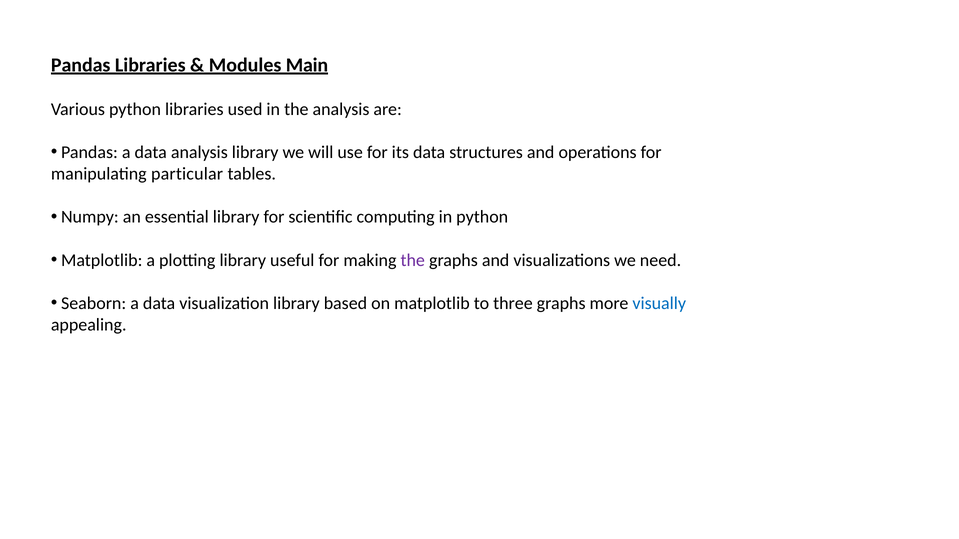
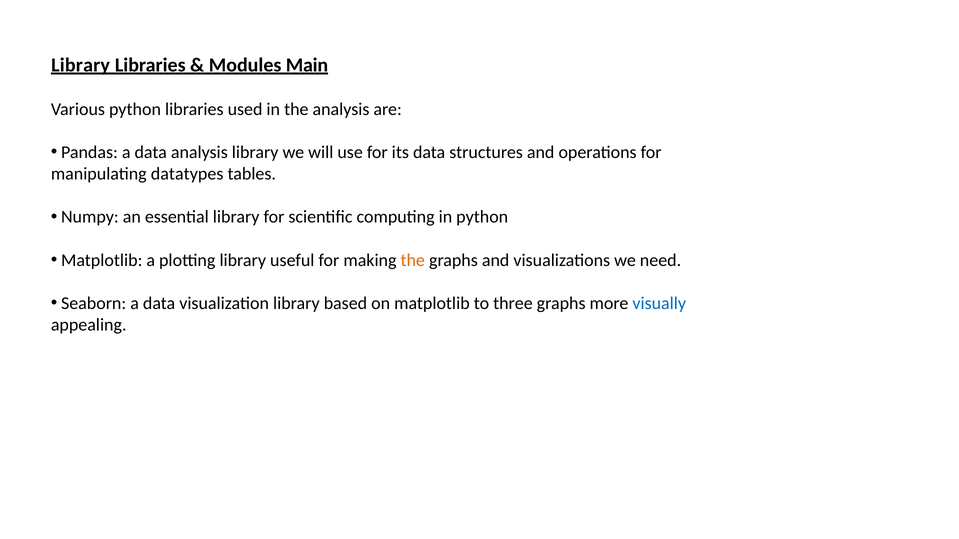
Pandas: Pandas -> Library (81, 65)
particular: particular -> datatypes (187, 174)
the colour: purple -> orange (413, 260)
